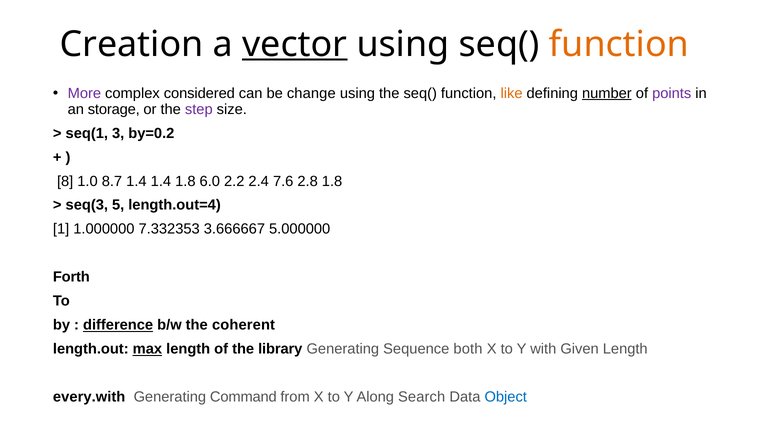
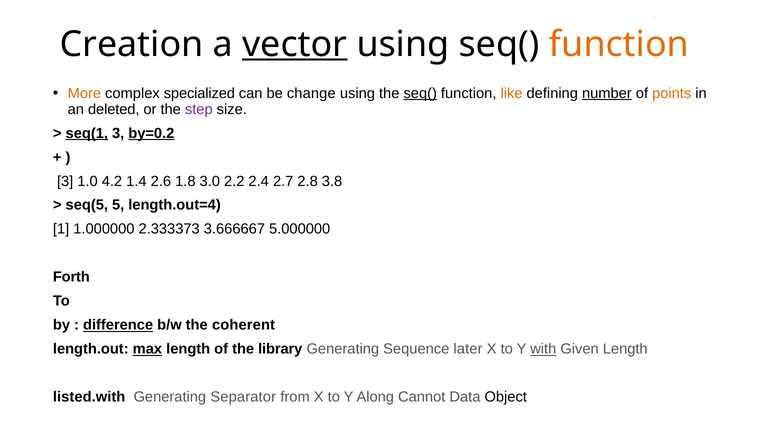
More colour: purple -> orange (84, 93)
considered: considered -> specialized (199, 93)
seq( underline: none -> present (420, 93)
points colour: purple -> orange (672, 93)
storage: storage -> deleted (114, 109)
seq(1 underline: none -> present (87, 133)
by=0.2 underline: none -> present (151, 133)
8: 8 -> 3 (65, 181)
8.7: 8.7 -> 4.2 (112, 181)
1.4 1.4: 1.4 -> 2.6 (161, 181)
6.0: 6.0 -> 3.0 (210, 181)
7.6: 7.6 -> 2.7 (283, 181)
2.8 1.8: 1.8 -> 3.8 (332, 181)
seq(3: seq(3 -> seq(5 (87, 205)
7.332353: 7.332353 -> 2.333373 (169, 229)
both: both -> later (468, 349)
with underline: none -> present (543, 349)
every.with: every.with -> listed.with (89, 397)
Command: Command -> Separator (243, 397)
Search: Search -> Cannot (422, 397)
Object colour: blue -> black (506, 397)
